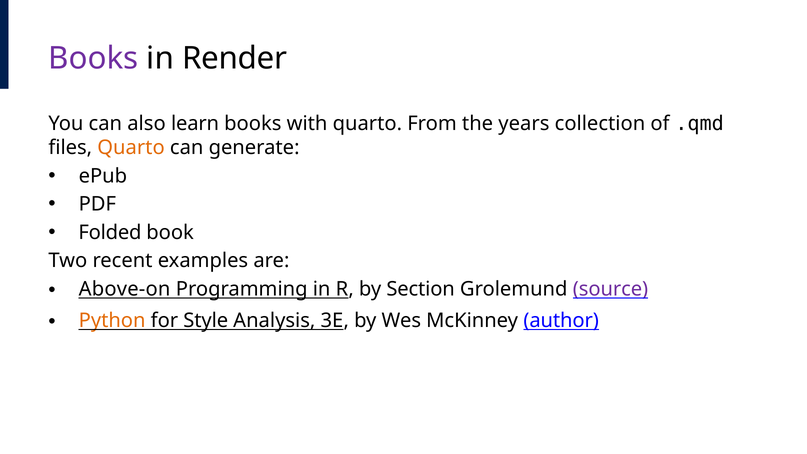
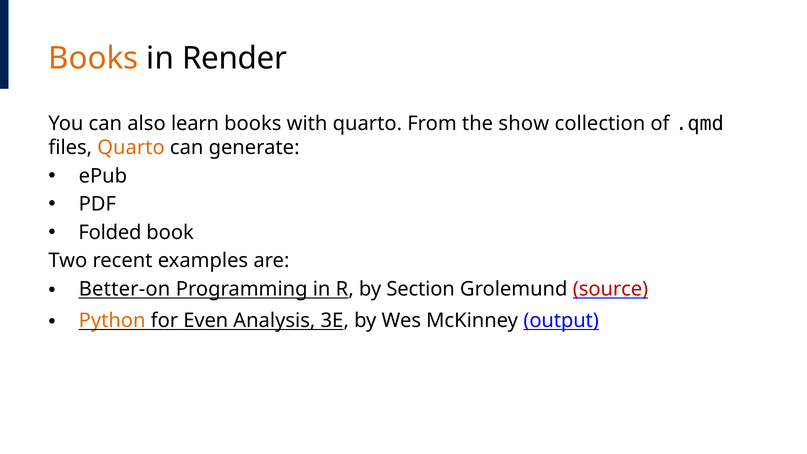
Books colour: purple -> orange (93, 58)
years: years -> show (524, 123)
Above-on: Above-on -> Better-on (125, 289)
source colour: purple -> red (610, 289)
Style: Style -> Even (206, 320)
author: author -> output (561, 320)
